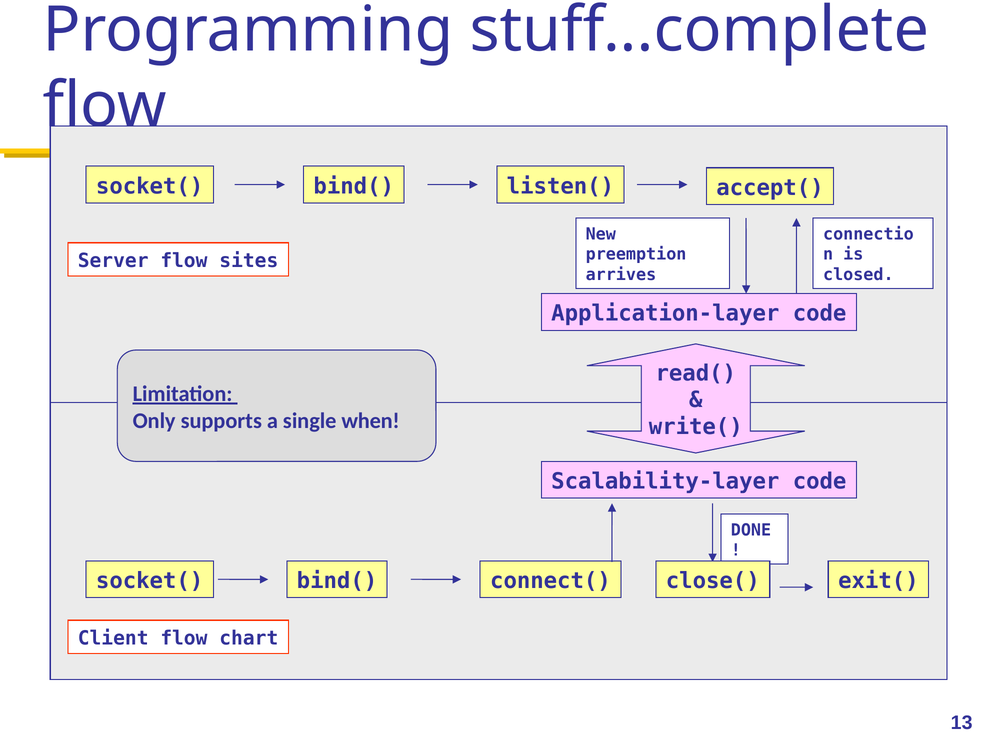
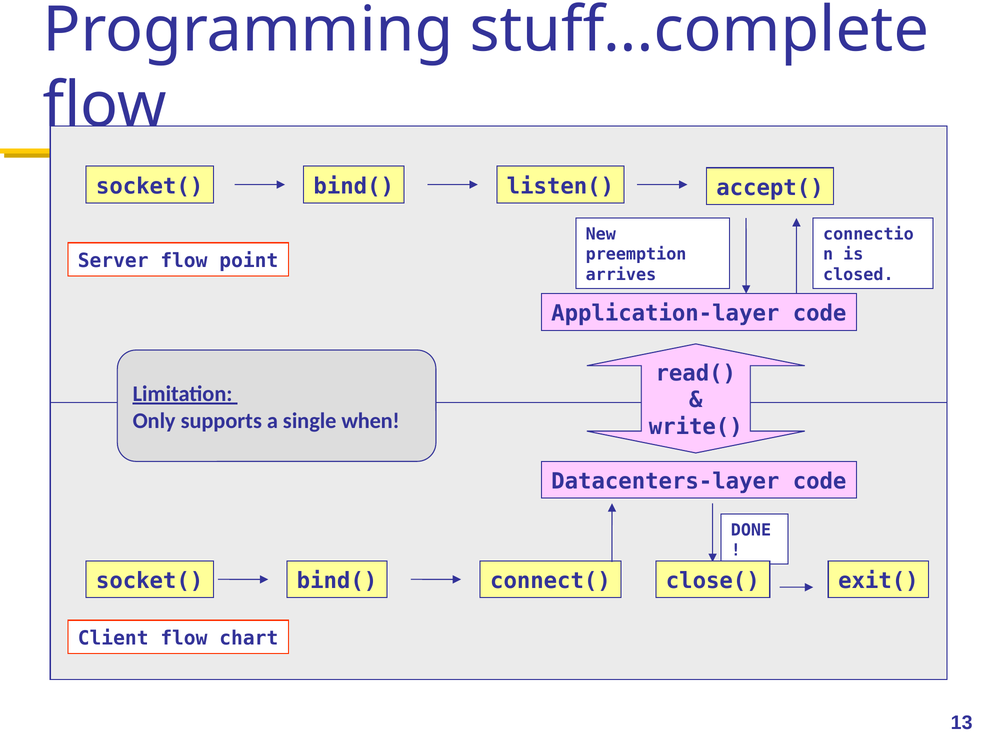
sites: sites -> point (249, 261)
Scalability-layer: Scalability-layer -> Datacenters-layer (665, 481)
